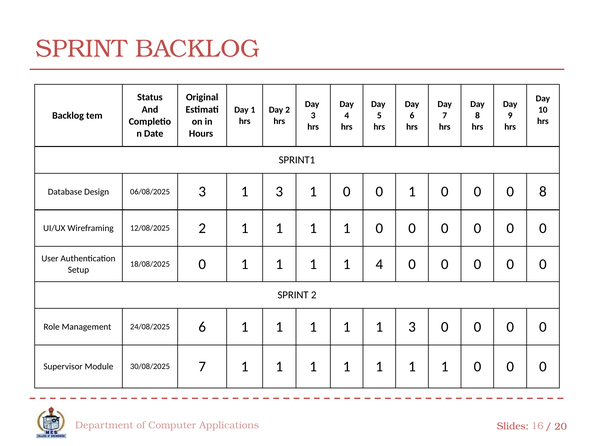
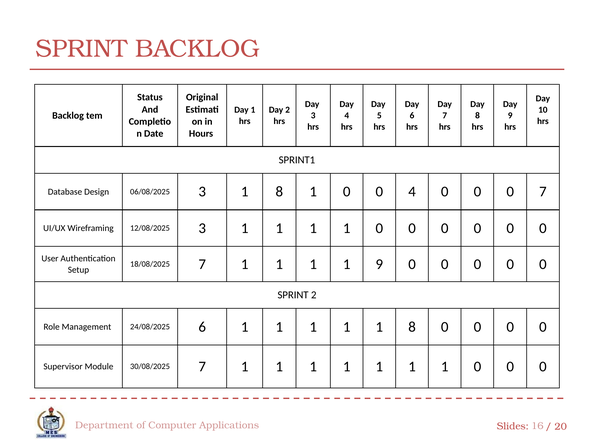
3 1 3: 3 -> 8 (279, 192)
0 0 1: 1 -> 4 (412, 192)
0 8: 8 -> 7 (543, 192)
12/08/2025 2: 2 -> 3 (202, 228)
18/08/2025 0: 0 -> 7 (202, 264)
1 4: 4 -> 9 (379, 264)
1 1 3: 3 -> 8 (412, 326)
